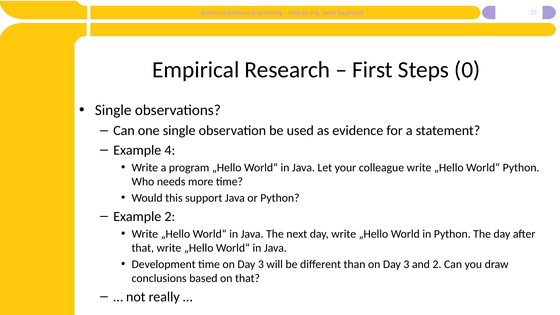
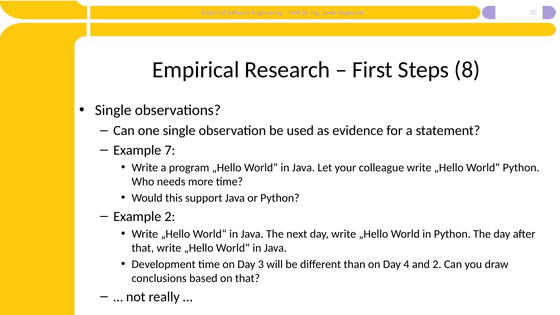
0: 0 -> 8 (467, 70)
4: 4 -> 7 (170, 150)
than on Day 3: 3 -> 4 (406, 264)
